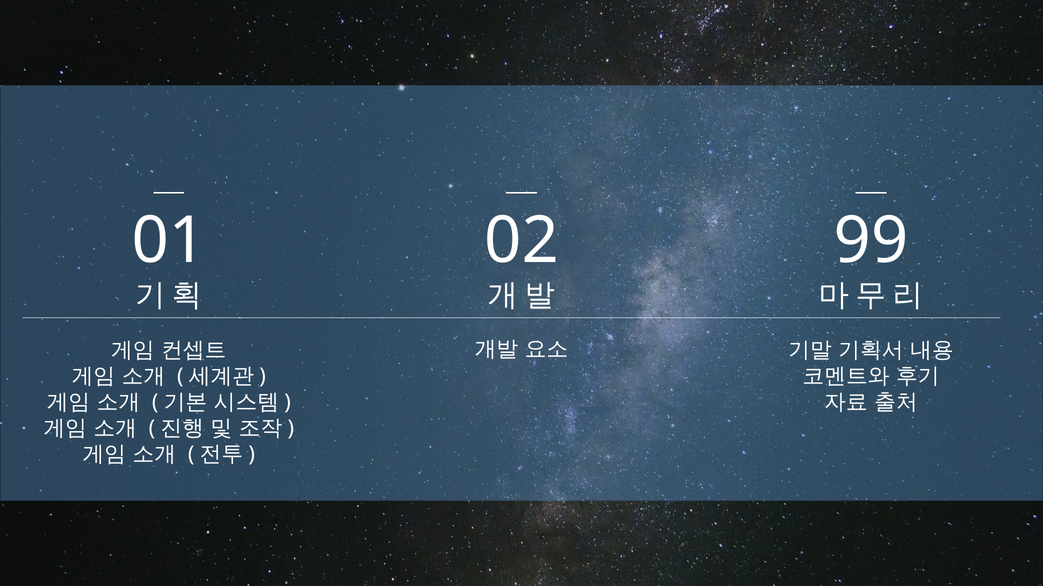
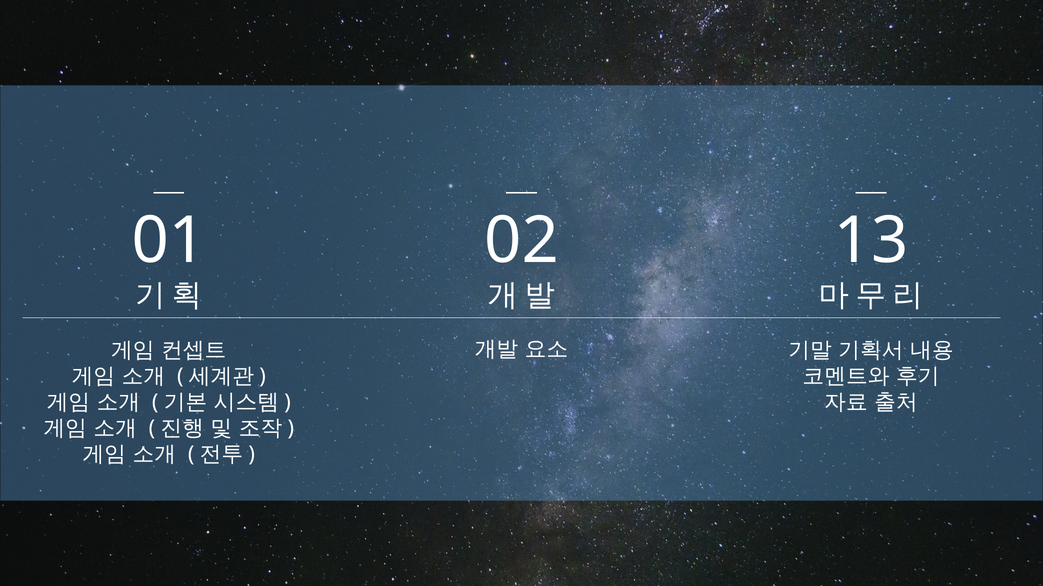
99: 99 -> 13 (871, 241)
